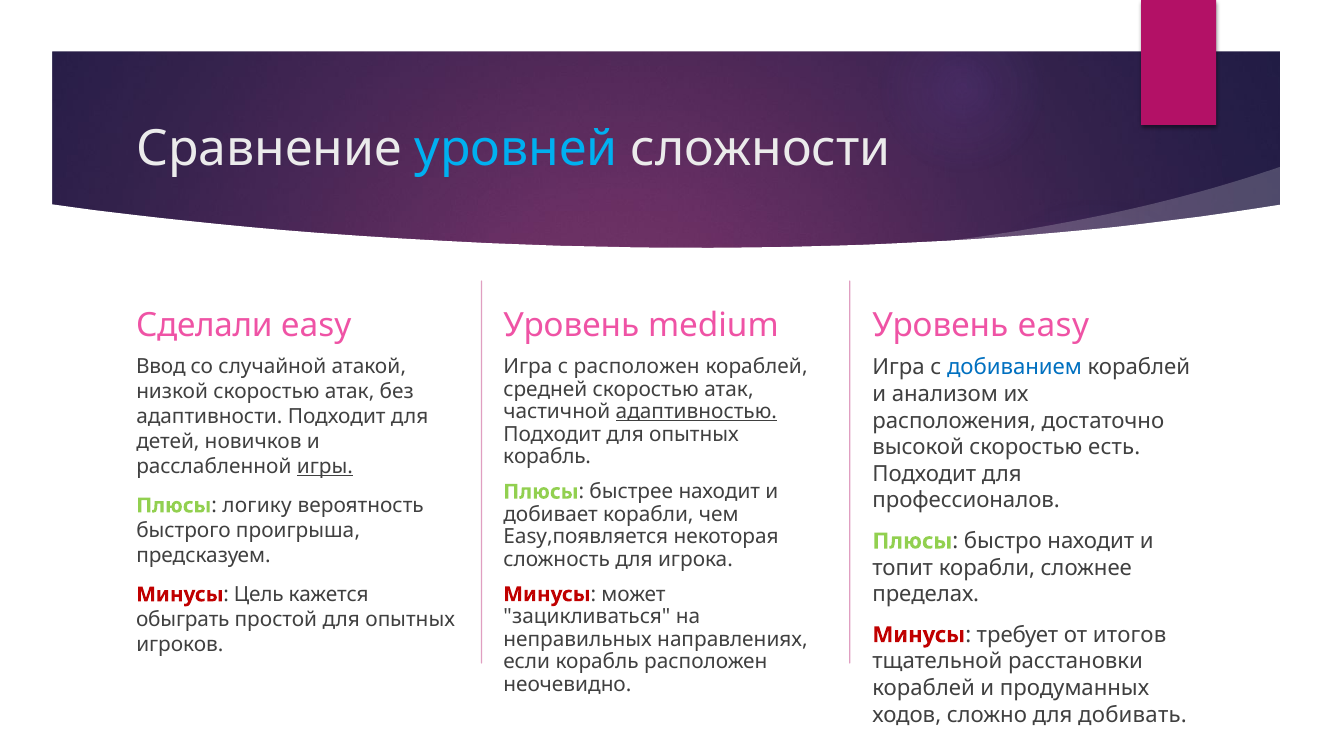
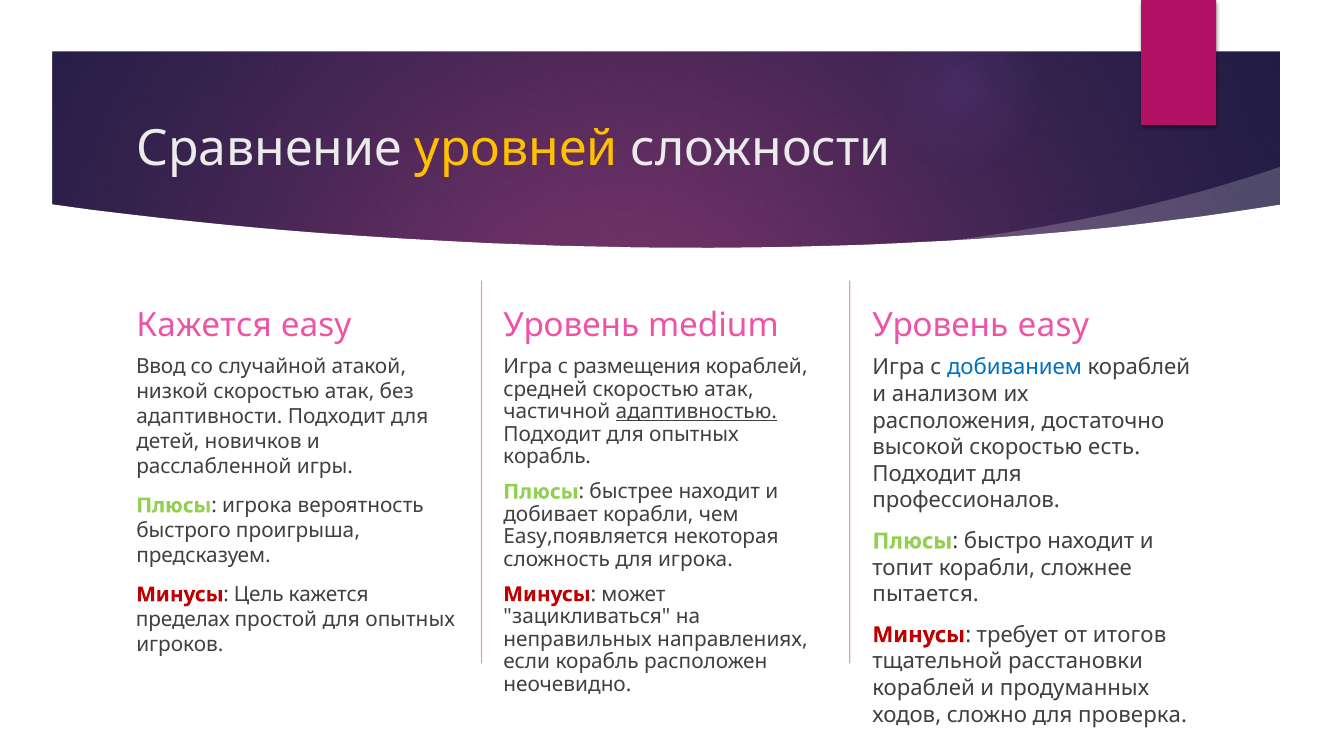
уровней colour: light blue -> yellow (516, 149)
Сделали: Сделали -> Кажется (204, 325)
с расположен: расположен -> размещения (637, 367)
игры underline: present -> none (325, 467)
Плюсы логику: логику -> игрока (257, 505)
пределах: пределах -> пытается (926, 594)
обыграть: обыграть -> пределах (183, 619)
добивать: добивать -> проверка (1133, 715)
